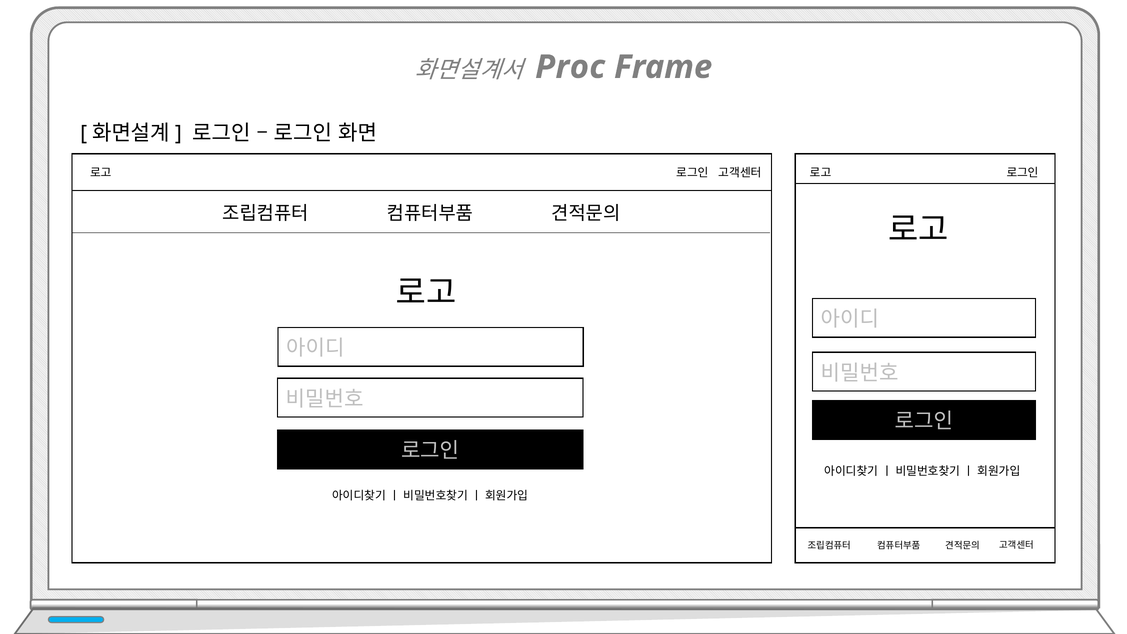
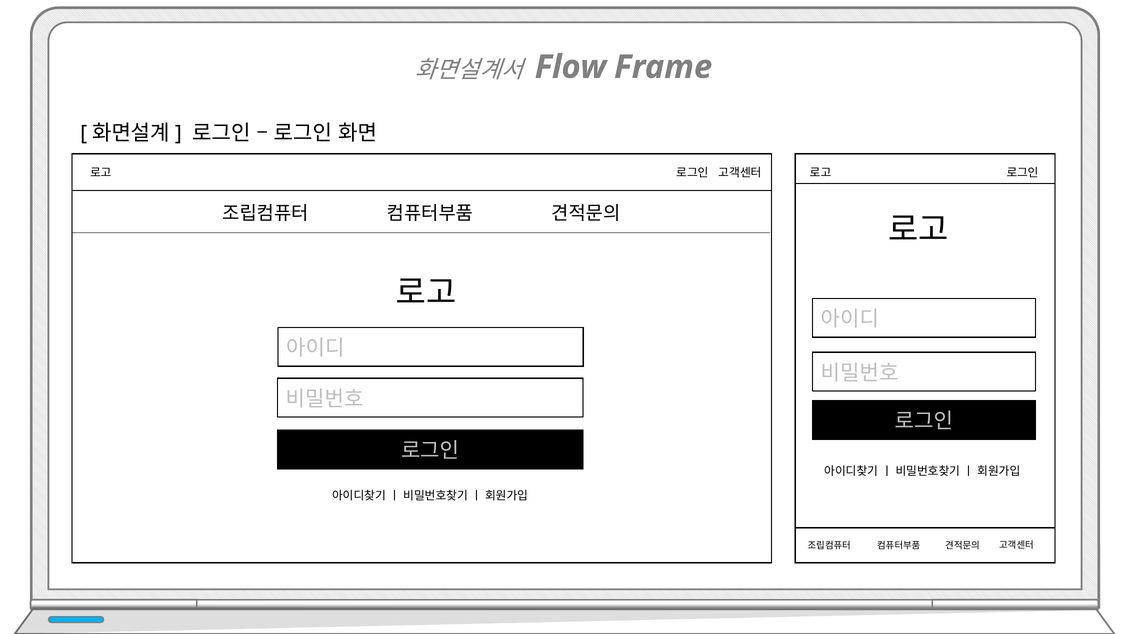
Proc: Proc -> Flow (571, 67)
